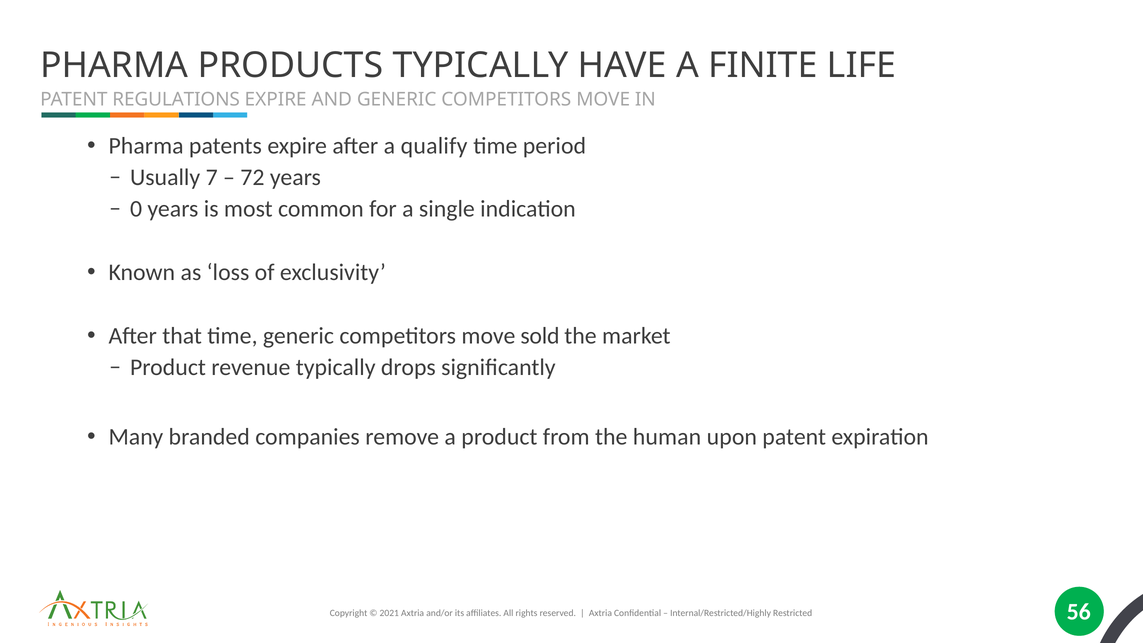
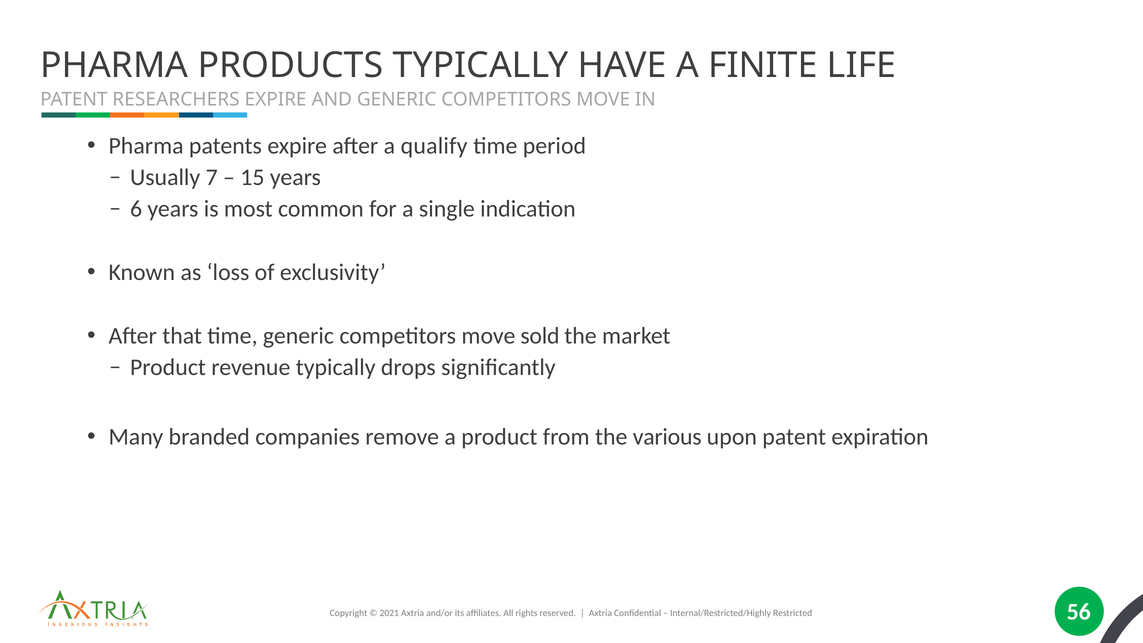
REGULATIONS: REGULATIONS -> RESEARCHERS (176, 99)
72: 72 -> 15 (252, 177)
0: 0 -> 6 (136, 209)
human: human -> various (667, 437)
